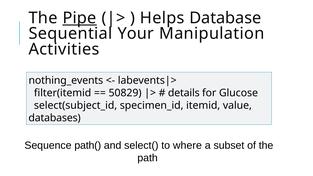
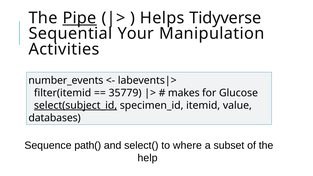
Database: Database -> Tidyverse (225, 18)
nothing_events: nothing_events -> number_events (66, 80)
50829: 50829 -> 35779 (125, 93)
details: details -> makes (184, 93)
select(subject_id underline: none -> present (76, 105)
path: path -> help (148, 158)
